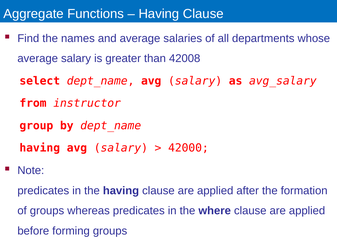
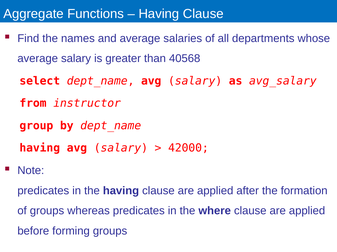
42008: 42008 -> 40568 (185, 59)
